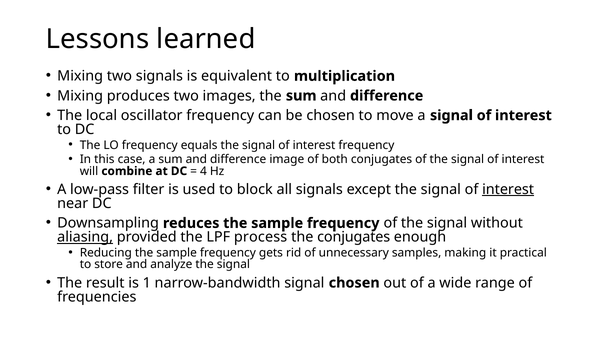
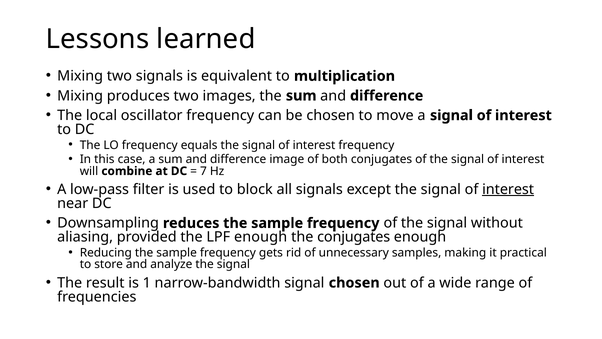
4: 4 -> 7 (203, 171)
aliasing underline: present -> none (85, 237)
LPF process: process -> enough (261, 237)
